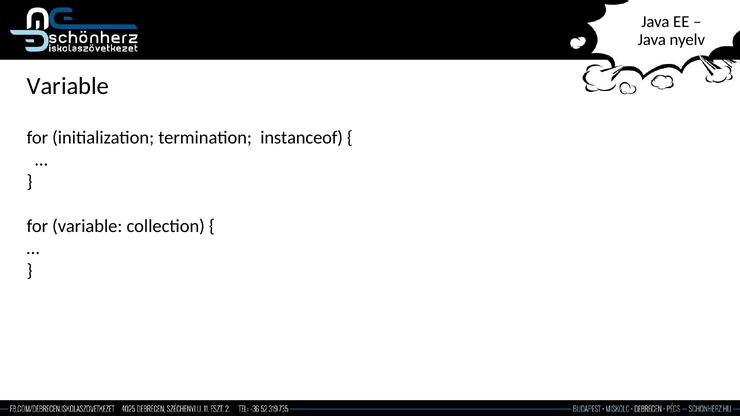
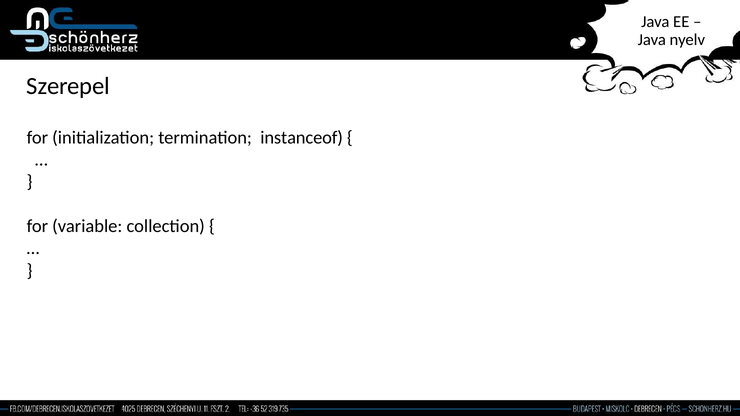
Variable: Variable -> Szerepel (68, 86)
